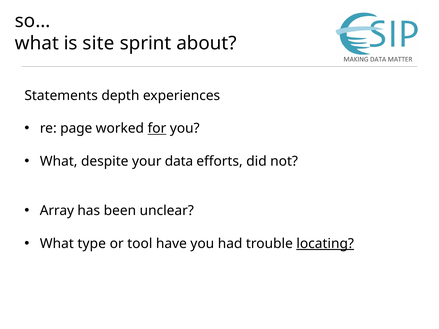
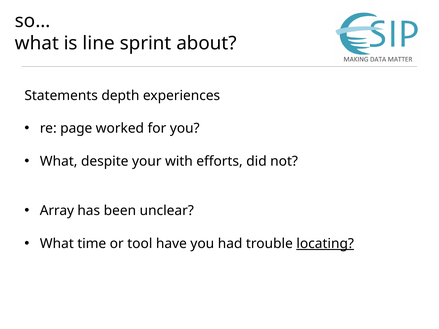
site: site -> line (99, 43)
for underline: present -> none (157, 129)
data: data -> with (179, 161)
type: type -> time (92, 244)
